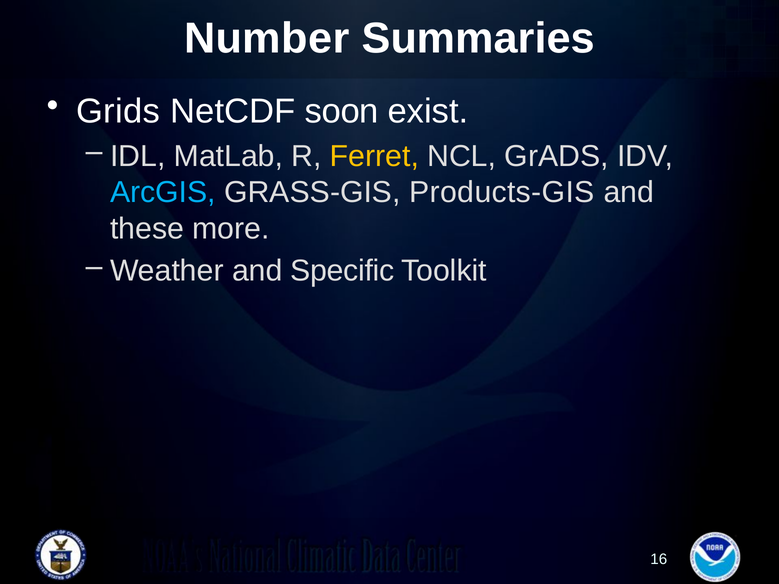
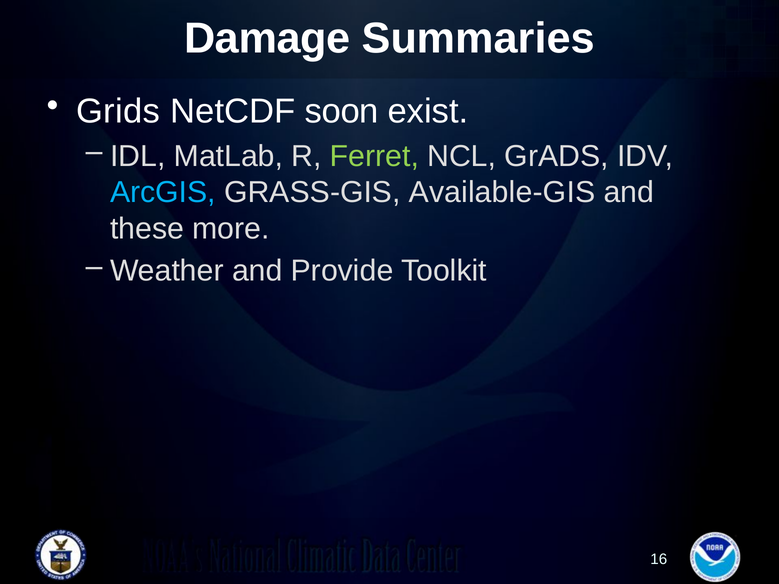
Number: Number -> Damage (267, 39)
Ferret colour: yellow -> light green (374, 156)
Products-GIS: Products-GIS -> Available-GIS (502, 192)
Specific: Specific -> Provide (342, 271)
